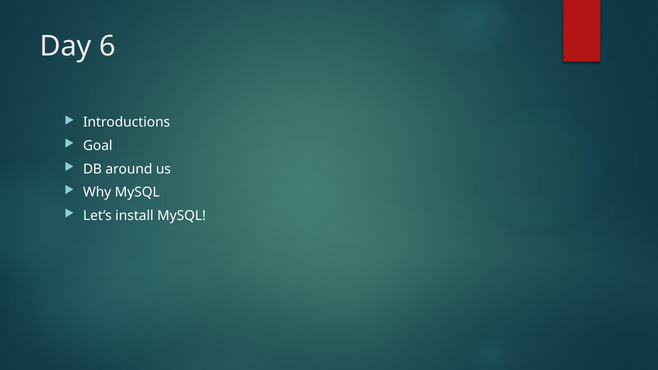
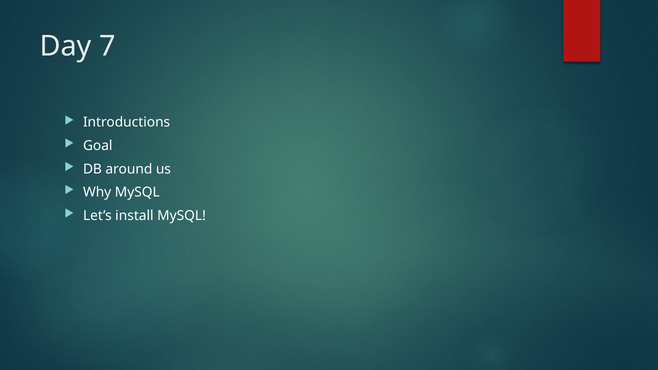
6: 6 -> 7 (107, 46)
